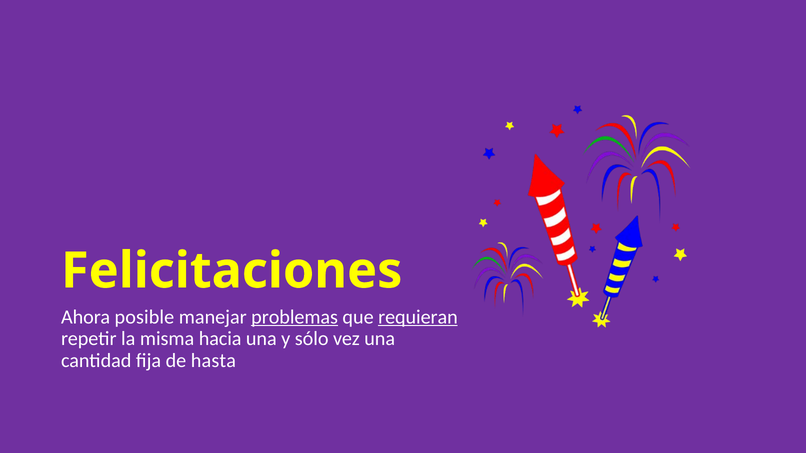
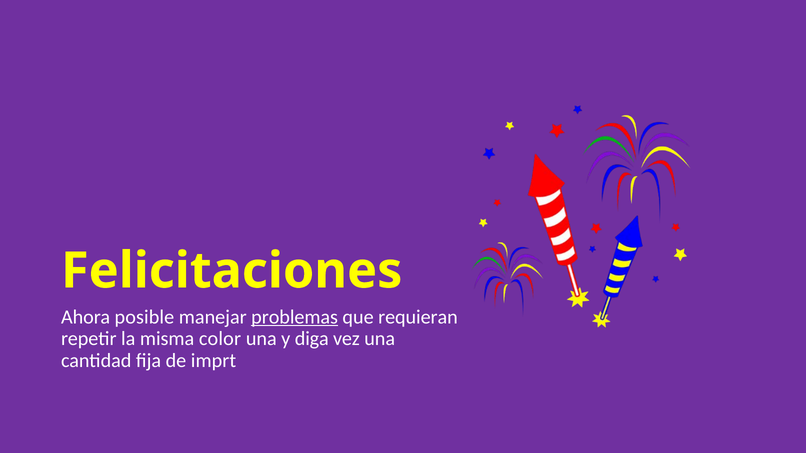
requieran underline: present -> none (418, 317)
hacia: hacia -> color (220, 339)
sólo: sólo -> diga (312, 339)
hasta: hasta -> imprt (213, 361)
